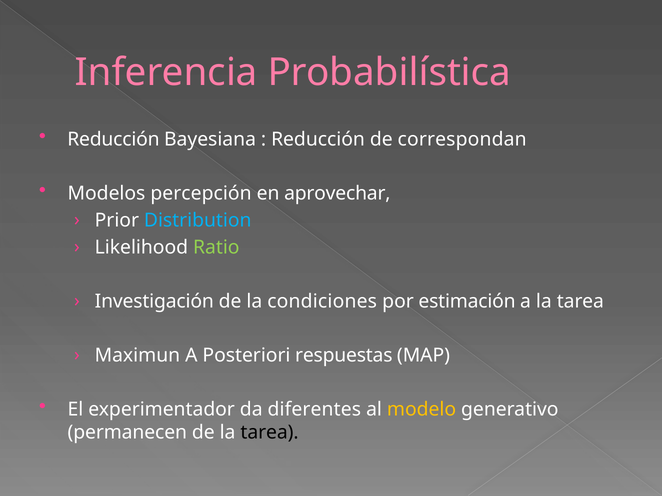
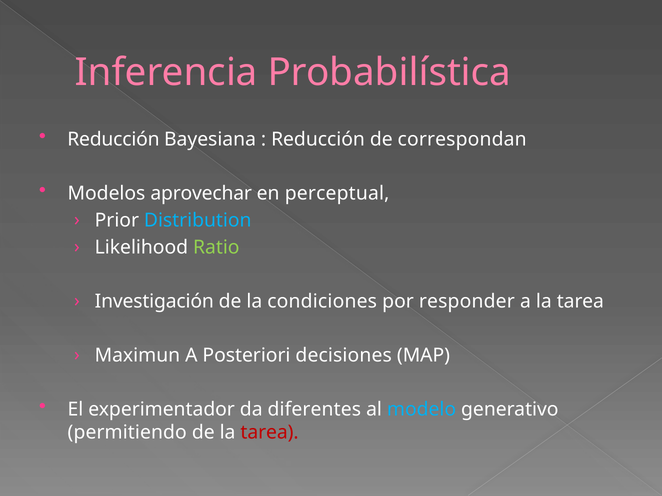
percepción: percepción -> aprovechar (201, 193)
aprovechar: aprovechar -> perceptual (337, 193)
estimación: estimación -> responder (467, 301)
respuestas: respuestas -> decisiones (344, 356)
modelo colour: yellow -> light blue (422, 410)
permanecen: permanecen -> permitiendo (127, 433)
tarea colour: black -> red (270, 433)
